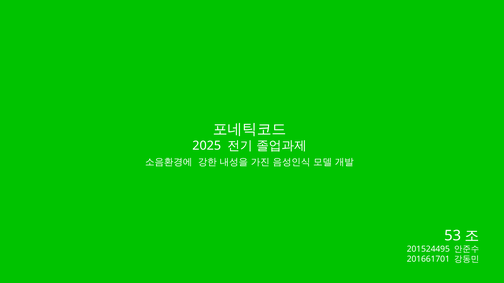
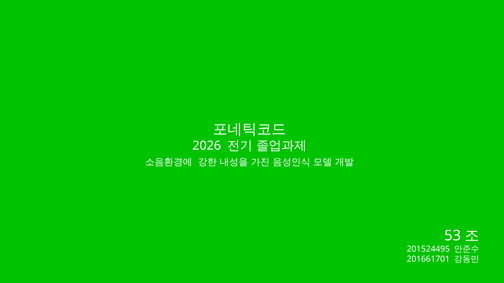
2025: 2025 -> 2026 (207, 146)
